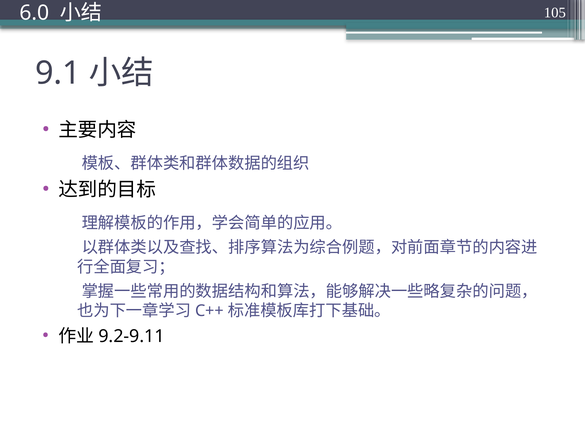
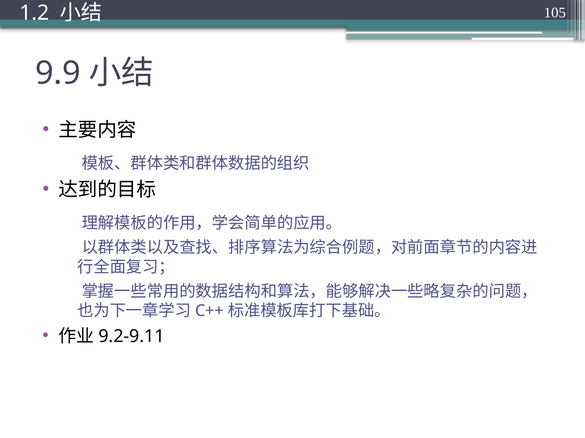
6.0: 6.0 -> 1.2 (34, 13)
9.1: 9.1 -> 9.9 (58, 73)
